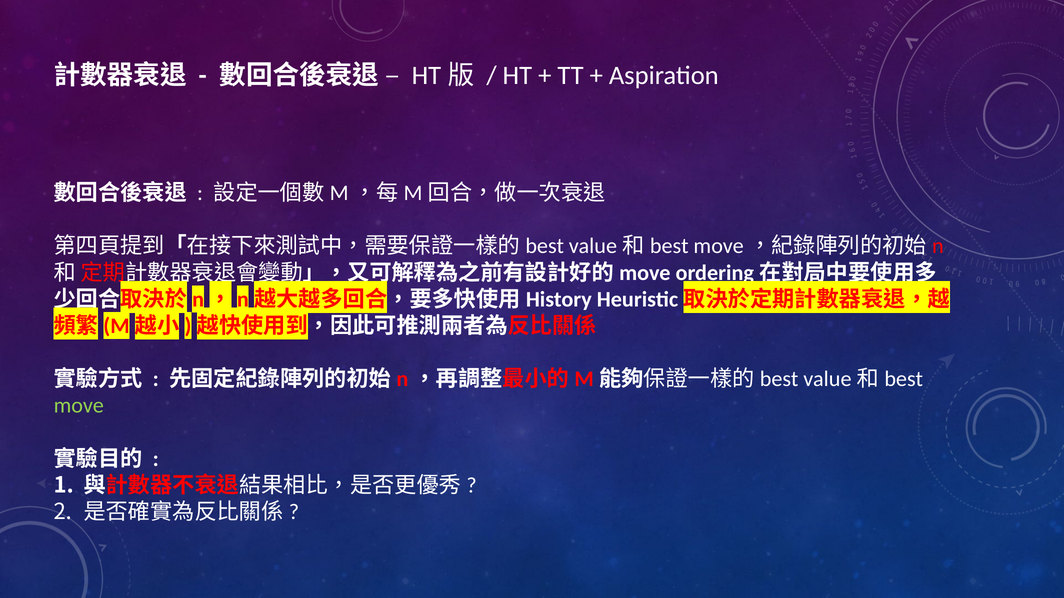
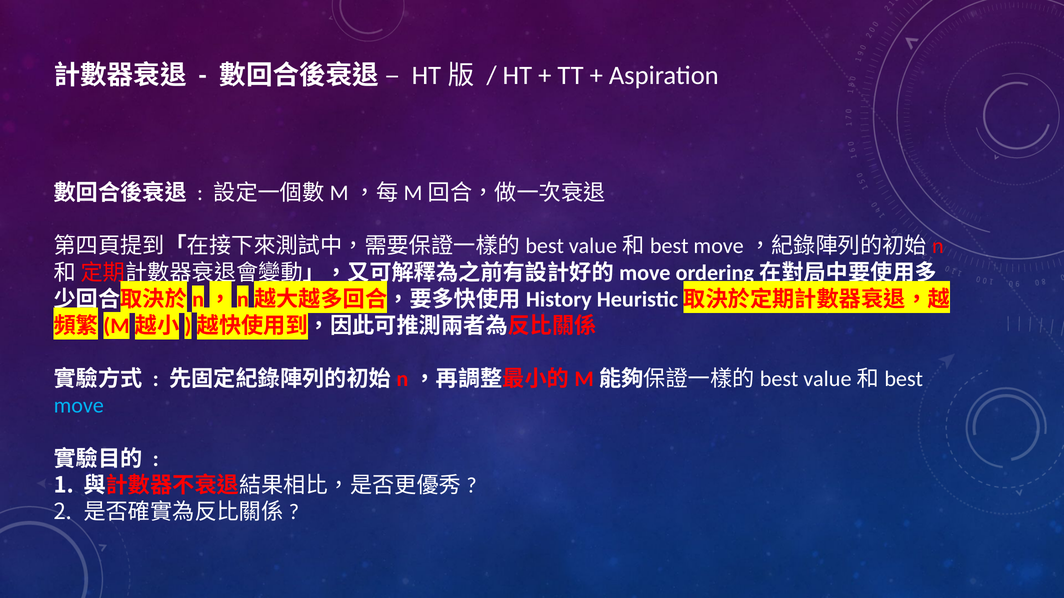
move colour: light green -> light blue (79, 406)
